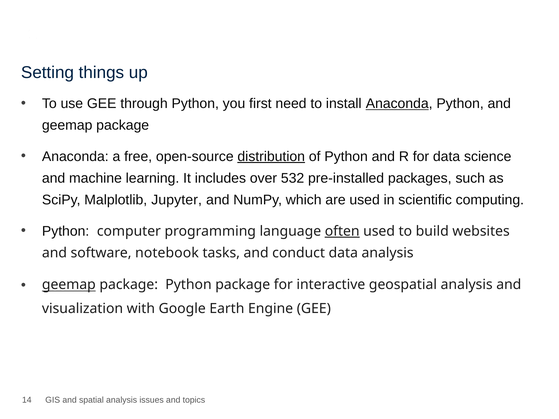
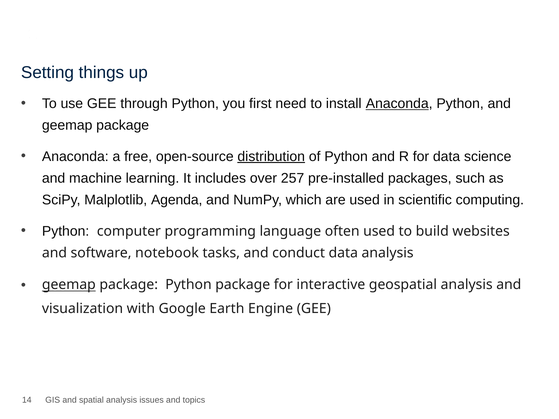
532: 532 -> 257 (293, 178)
Jupyter: Jupyter -> Agenda (177, 200)
often underline: present -> none (342, 231)
